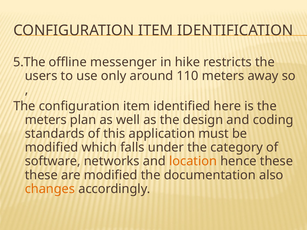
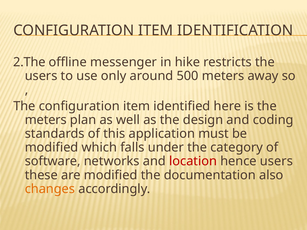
5.The: 5.The -> 2.The (29, 62)
110: 110 -> 500 (188, 76)
location colour: orange -> red (193, 161)
hence these: these -> users (276, 161)
